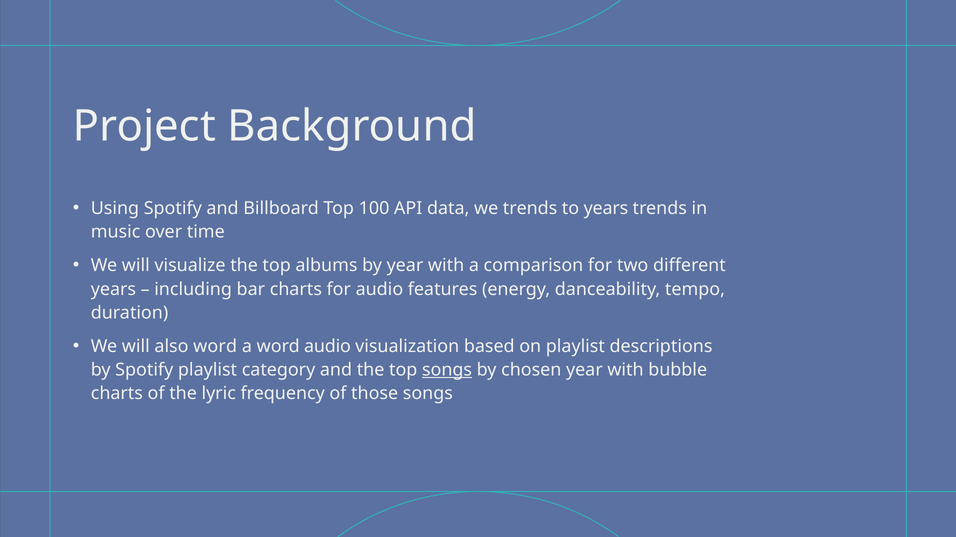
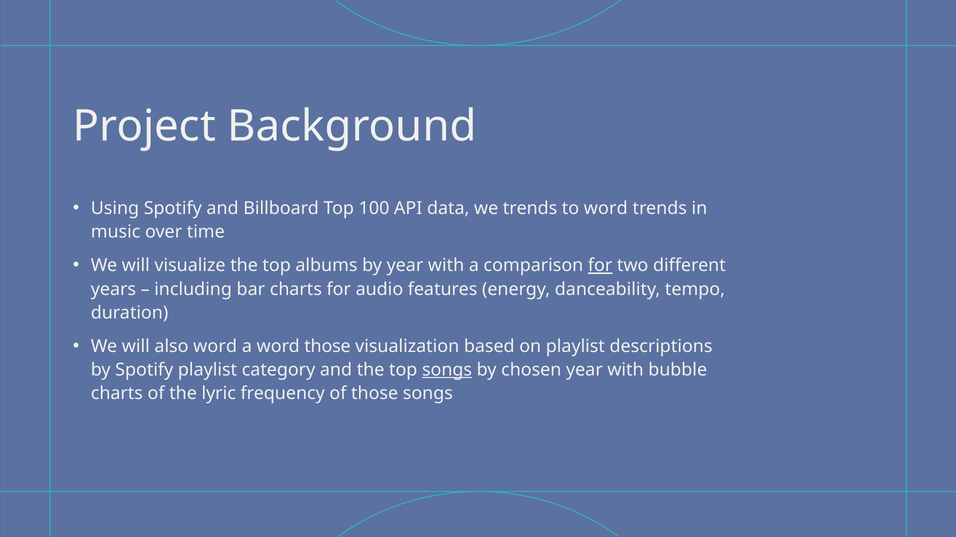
to years: years -> word (606, 209)
for underline: none -> present (600, 266)
word audio: audio -> those (327, 347)
